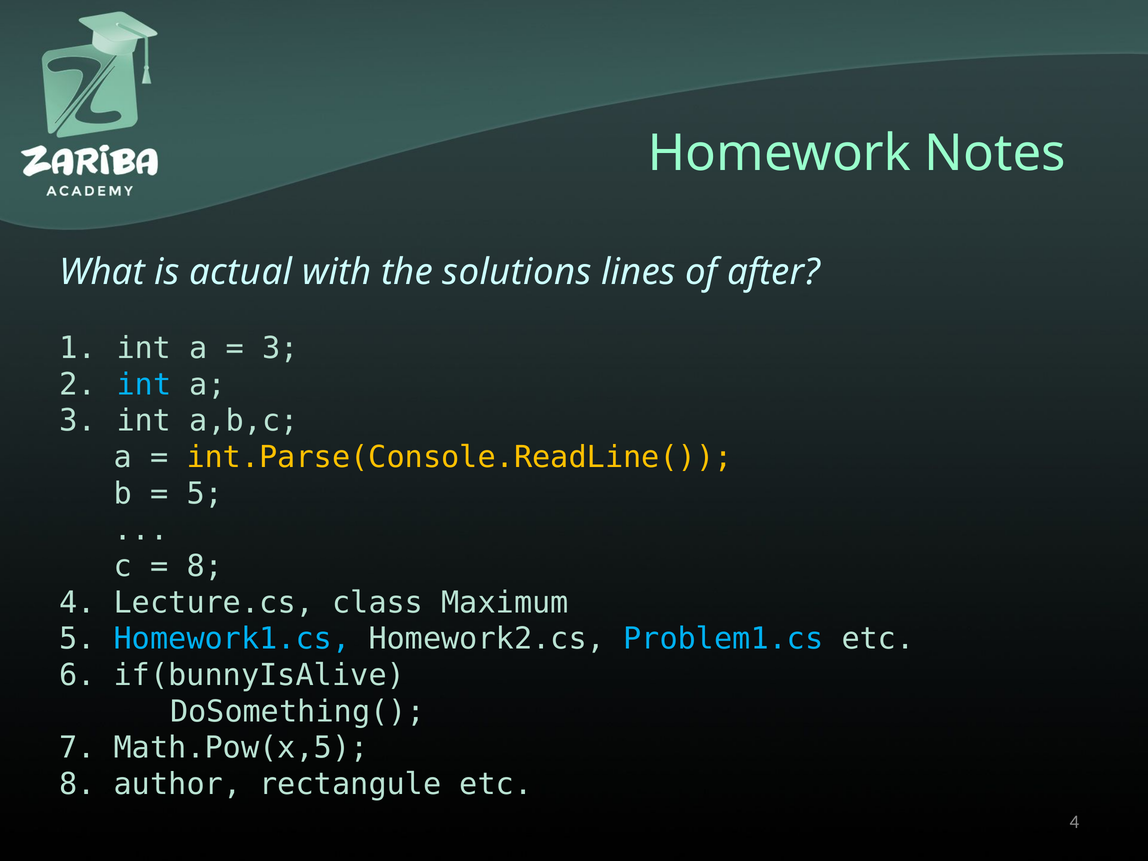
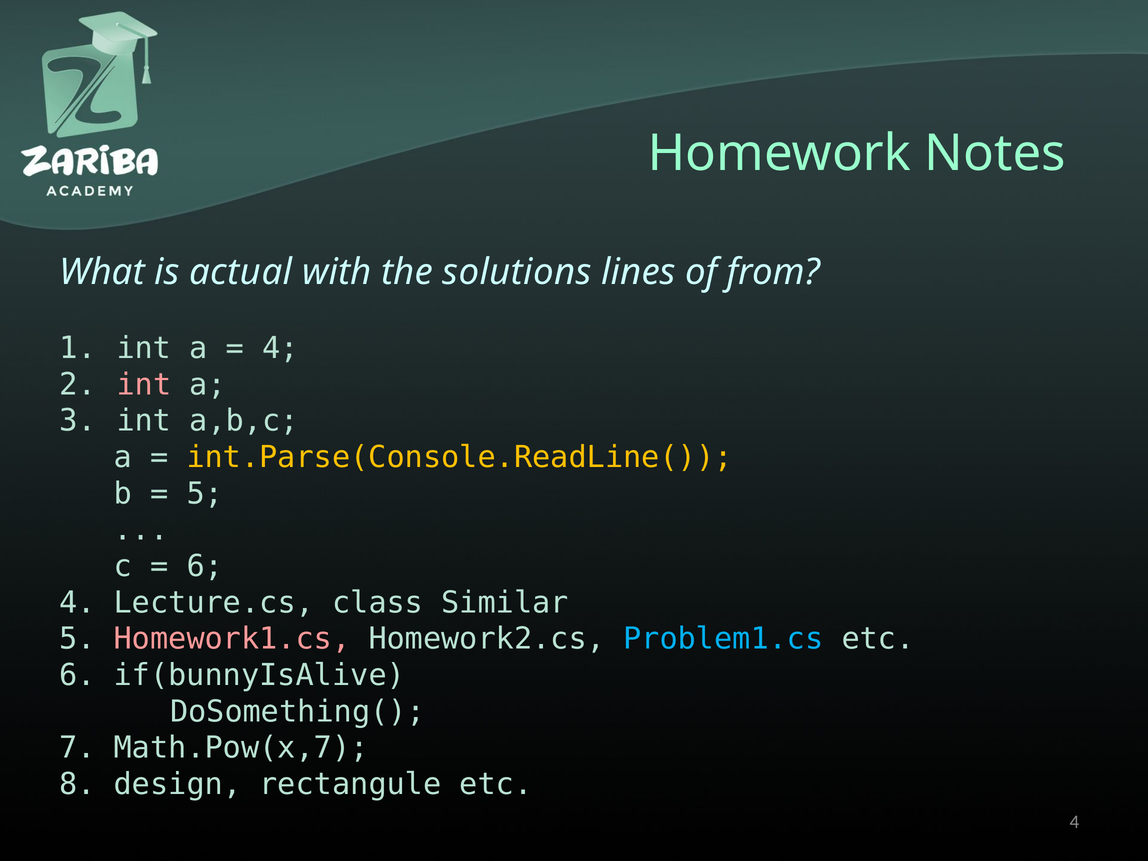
after: after -> from (774, 272)
3: 3 -> 4 (280, 348)
int colour: light blue -> pink (144, 385)
8: 8 -> 6 (205, 566)
Maximum: Maximum -> Similar (505, 603)
Homework1.cs colour: light blue -> pink (232, 639)
Math.Pow(x,5: Math.Pow(x,5 -> Math.Pow(x,7 (241, 748)
author: author -> design (178, 784)
